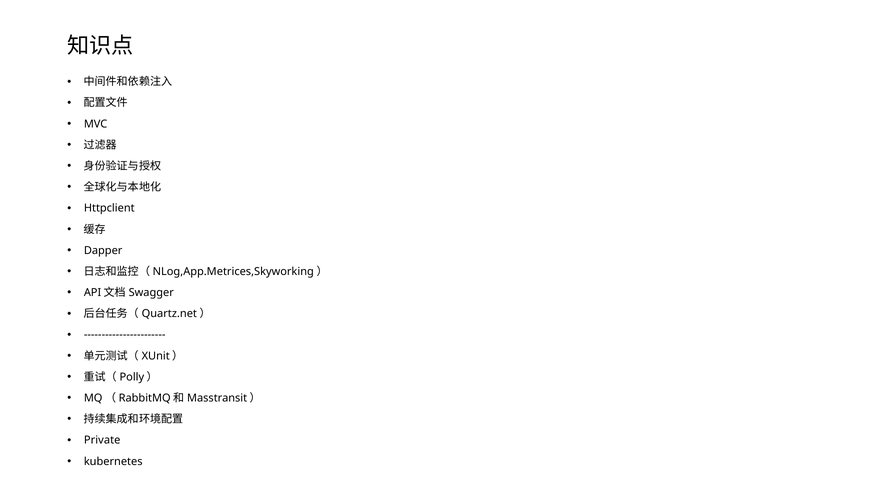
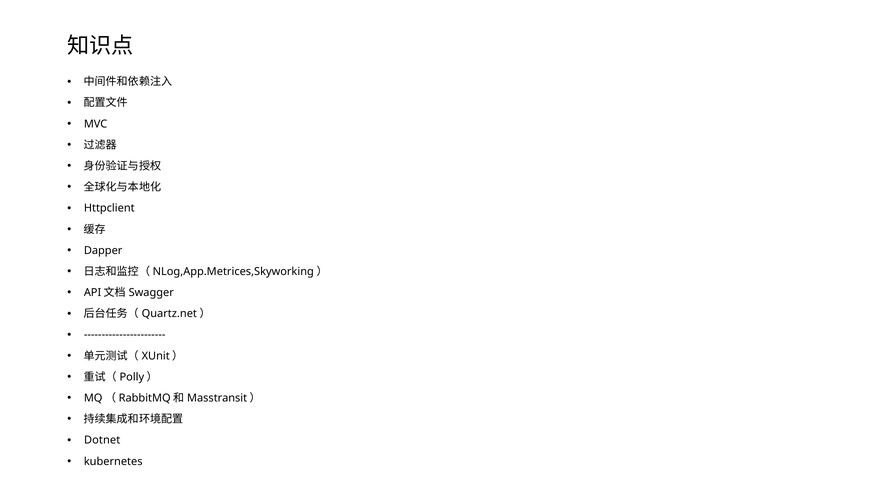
Private: Private -> Dotnet (102, 441)
